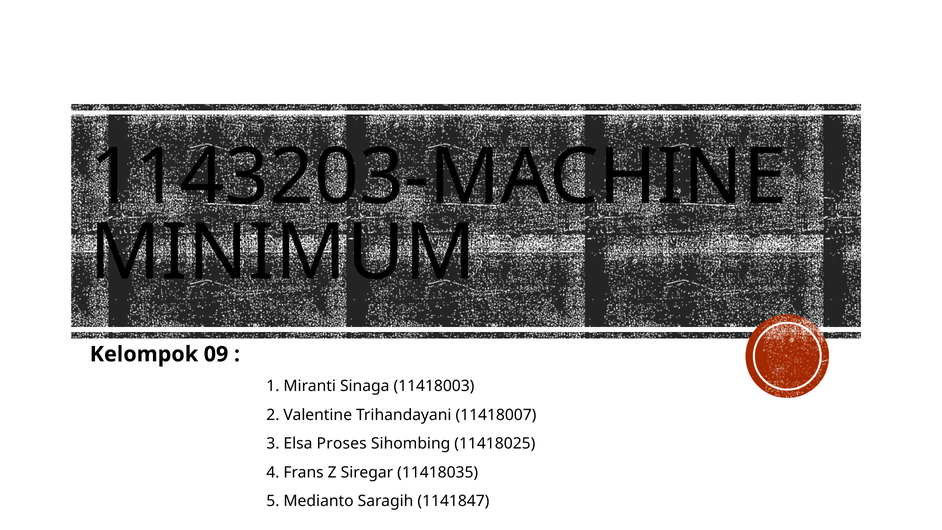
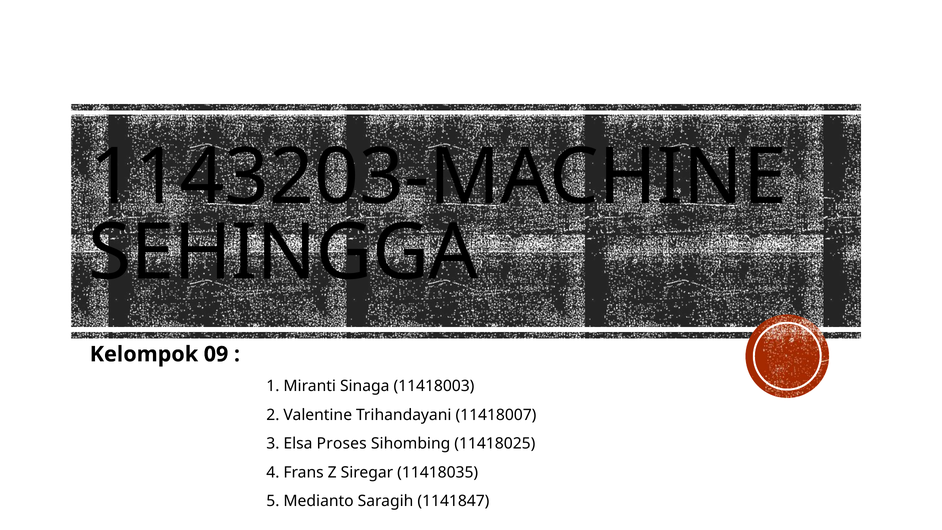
MINIMUM: MINIMUM -> SEHINGGA (283, 253)
